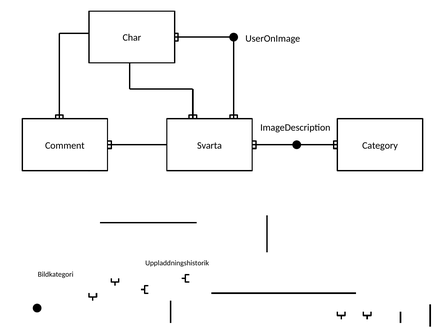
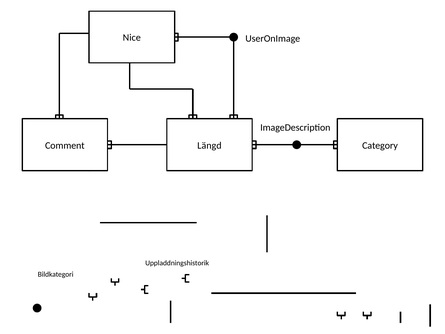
Char: Char -> Nice (132, 38)
Svarta: Svarta -> Längd (209, 145)
